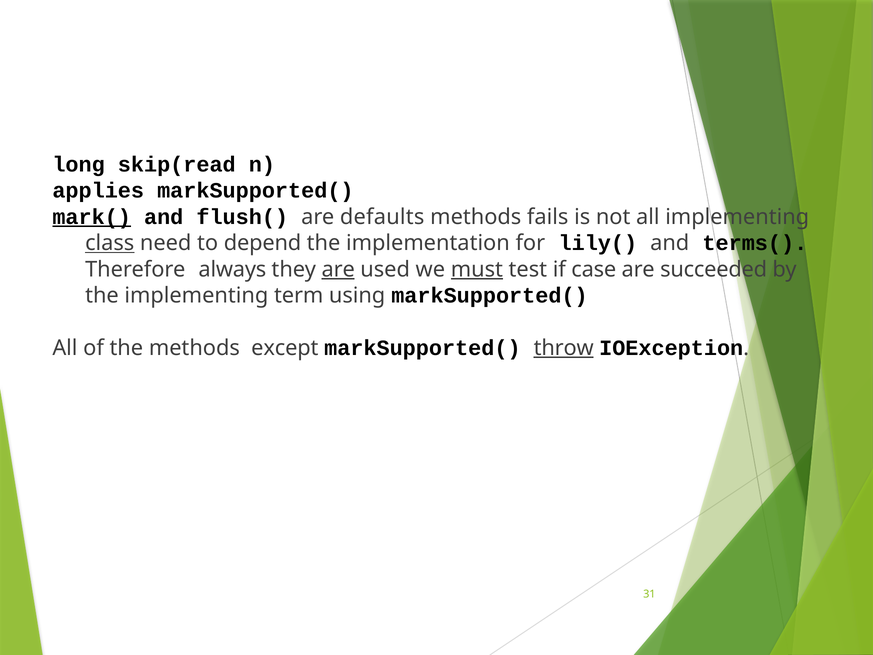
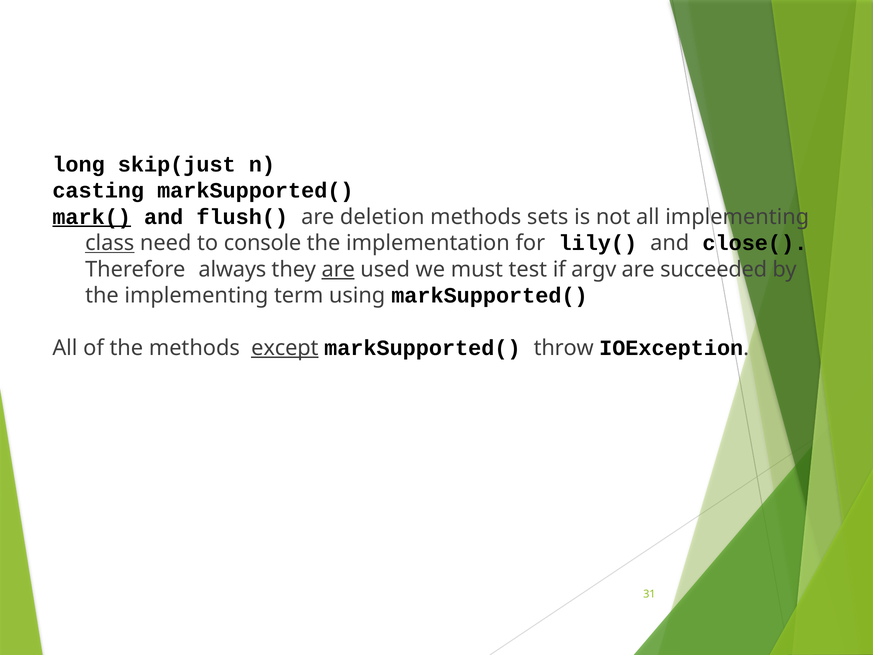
skip(read: skip(read -> skip(just (177, 164)
applies: applies -> casting (98, 191)
defaults: defaults -> deletion (382, 217)
fails: fails -> sets (548, 217)
depend: depend -> console (263, 243)
terms(: terms( -> close( (755, 243)
must underline: present -> none (477, 269)
case: case -> argv (594, 269)
except underline: none -> present (285, 348)
throw underline: present -> none (564, 348)
